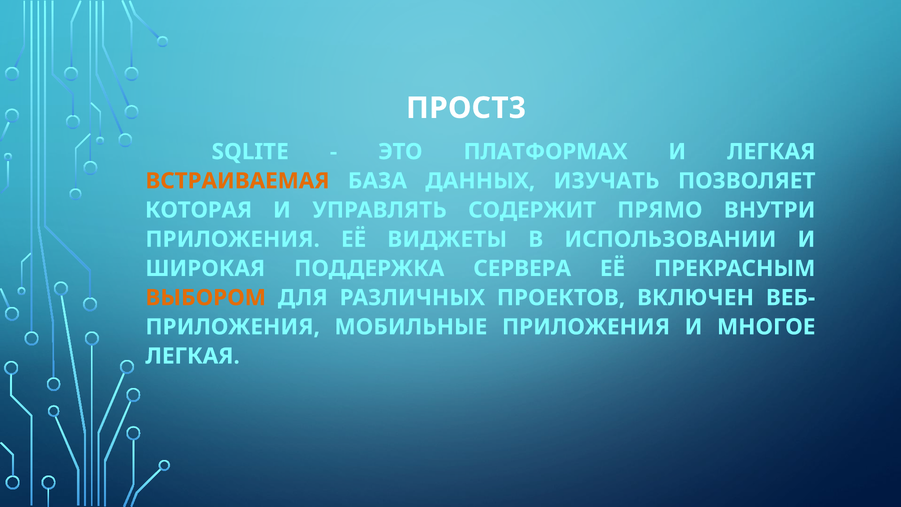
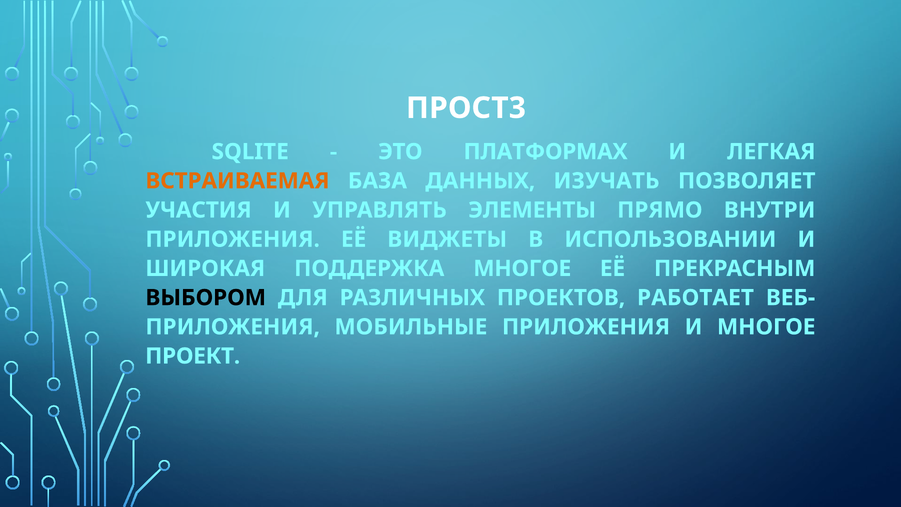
КОТОРАЯ: КОТОРАЯ -> УЧАСТИЯ (199, 210)
СОДЕРЖИТ: СОДЕРЖИТ -> ЭЛЕМЕНТЫ (532, 210)
ПОДДЕРЖКА СЕРВЕРА: СЕРВЕРА -> МНОГОЕ (522, 268)
ВЫБОРОМ colour: orange -> black (206, 298)
ВКЛЮЧЕН: ВКЛЮЧЕН -> РАБОТАЕТ (695, 298)
ЛЕГКАЯ: ЛЕГКАЯ -> ПРОЕКТ (193, 356)
